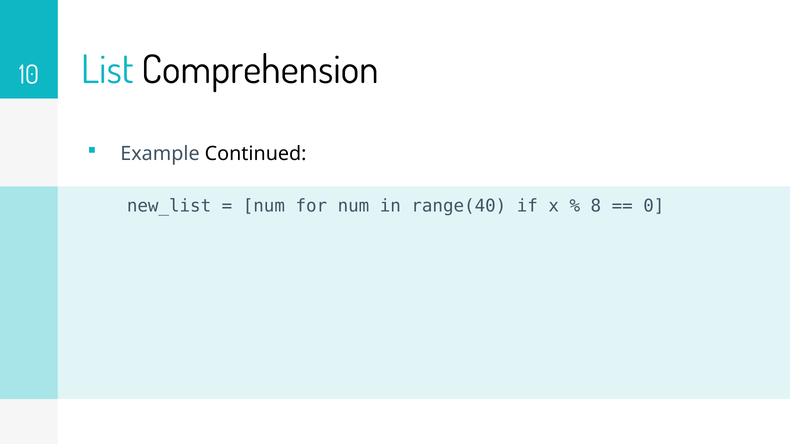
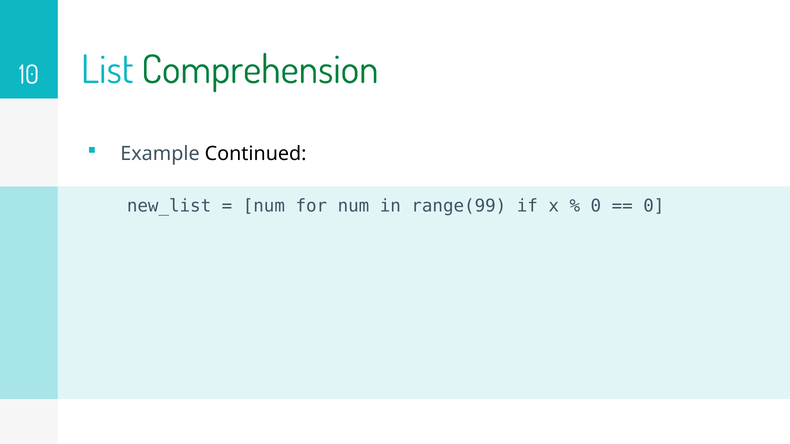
Comprehension colour: black -> green (260, 70)
range(40: range(40 -> range(99 (459, 206)
8: 8 -> 0 (596, 206)
